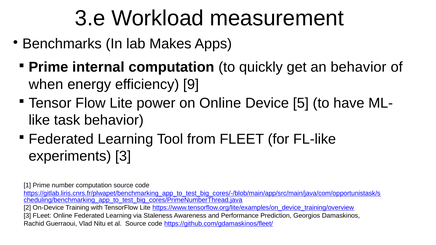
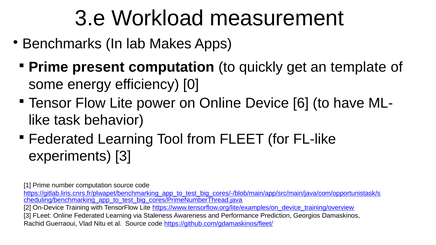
internal: internal -> present (98, 67)
an behavior: behavior -> template (359, 67)
when: when -> some (46, 84)
9: 9 -> 0 (191, 84)
5: 5 -> 6 (301, 103)
